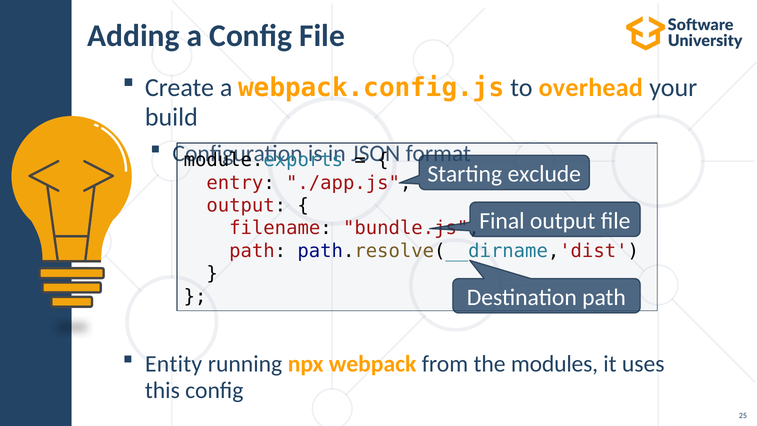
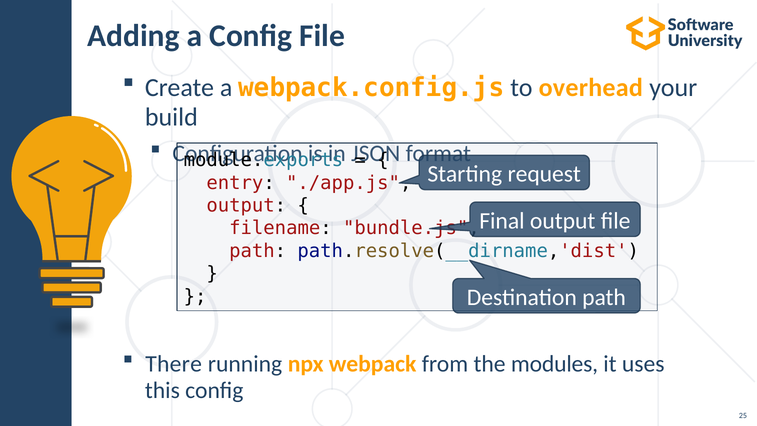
exclude: exclude -> request (544, 174)
Entity: Entity -> There (174, 364)
